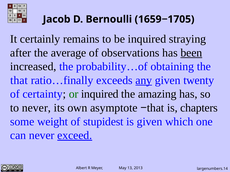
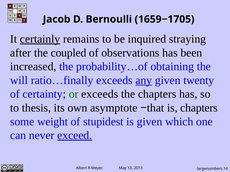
certainly underline: none -> present (40, 39)
average: average -> coupled (69, 53)
been underline: present -> none (191, 53)
that: that -> will (19, 81)
or inquired: inquired -> exceeds (100, 94)
the amazing: amazing -> chapters (157, 94)
to never: never -> thesis (36, 108)
